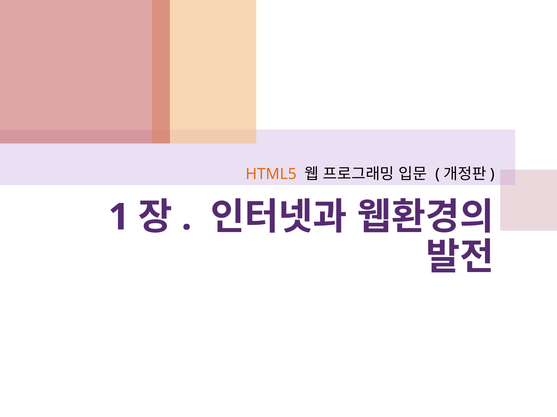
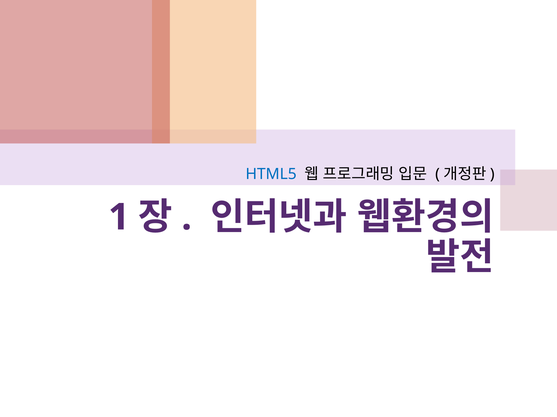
HTML5 colour: orange -> blue (271, 174)
